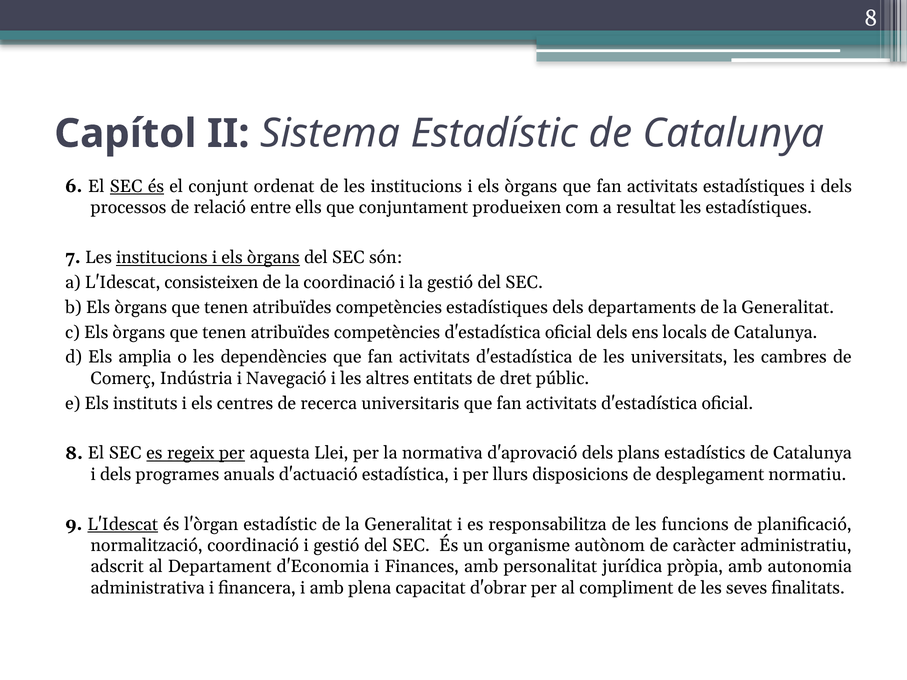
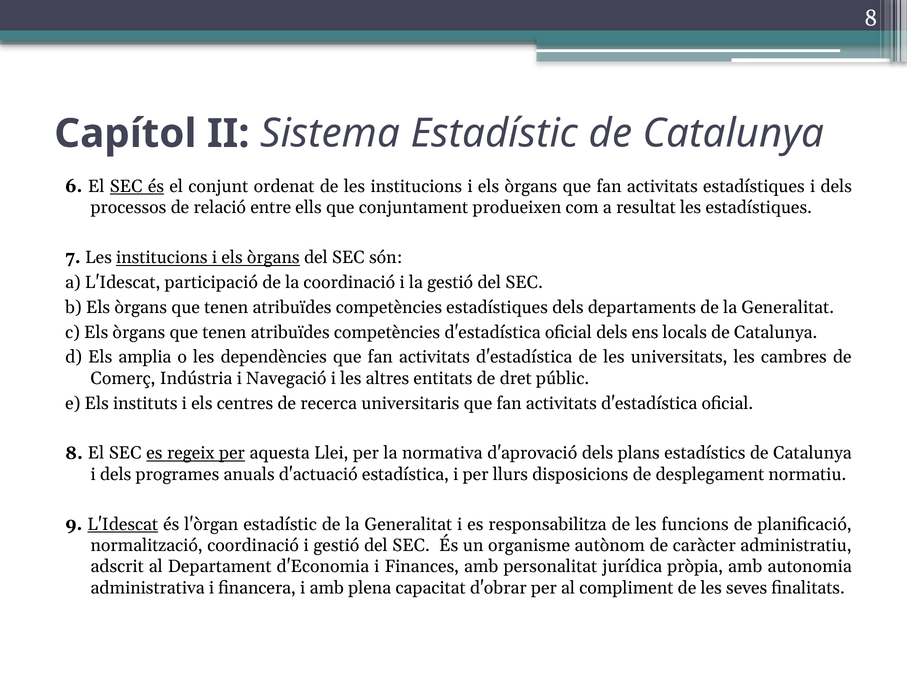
consisteixen: consisteixen -> participació (211, 282)
